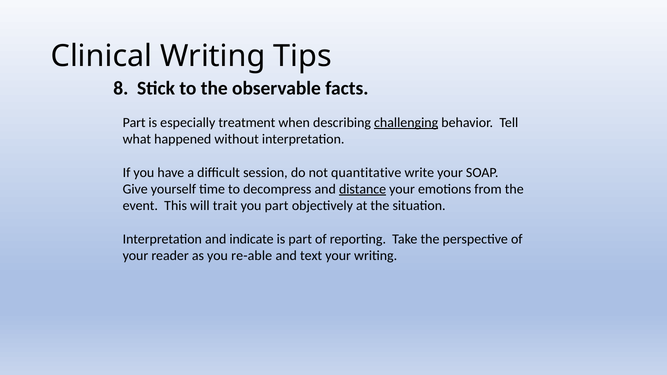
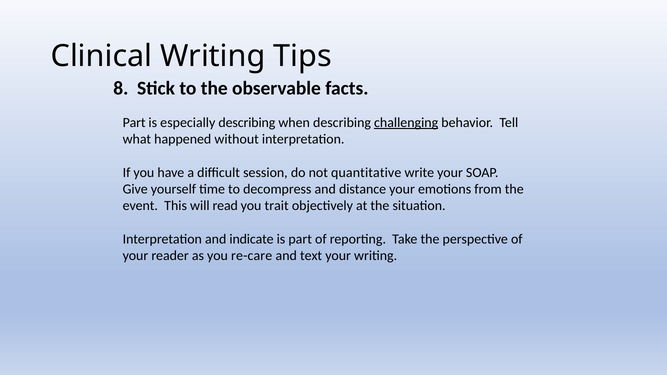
especially treatment: treatment -> describing (247, 123)
distance underline: present -> none (363, 189)
trait: trait -> read (225, 206)
you part: part -> trait (277, 206)
re-able: re-able -> re-care (252, 256)
